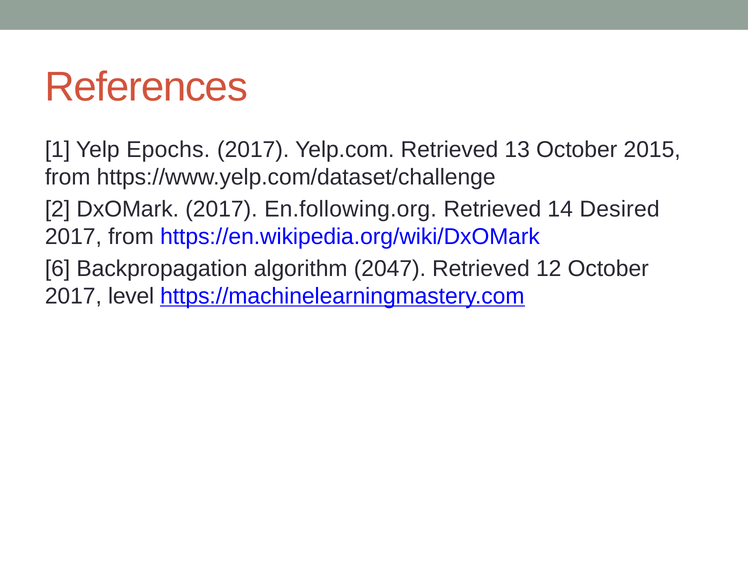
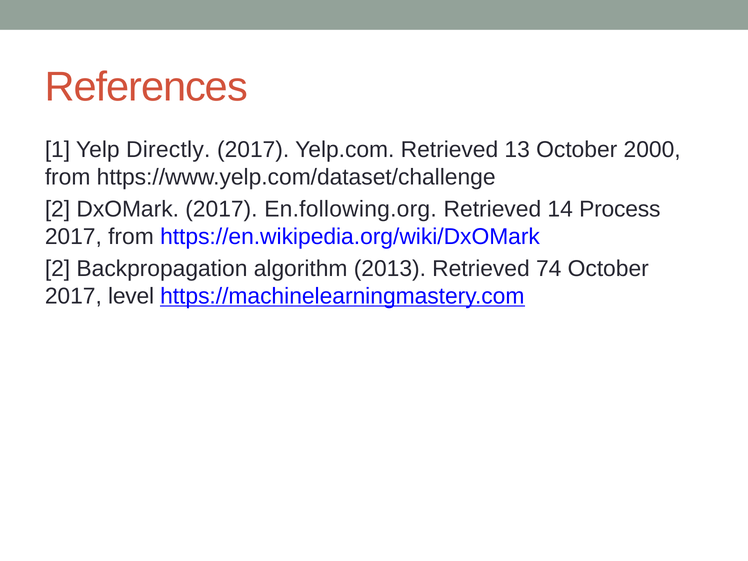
Epochs: Epochs -> Directly (168, 150)
2015: 2015 -> 2000 (652, 150)
Desired: Desired -> Process (620, 209)
6: 6 -> 2 (58, 269)
2047: 2047 -> 2013 (390, 269)
12: 12 -> 74 (549, 269)
